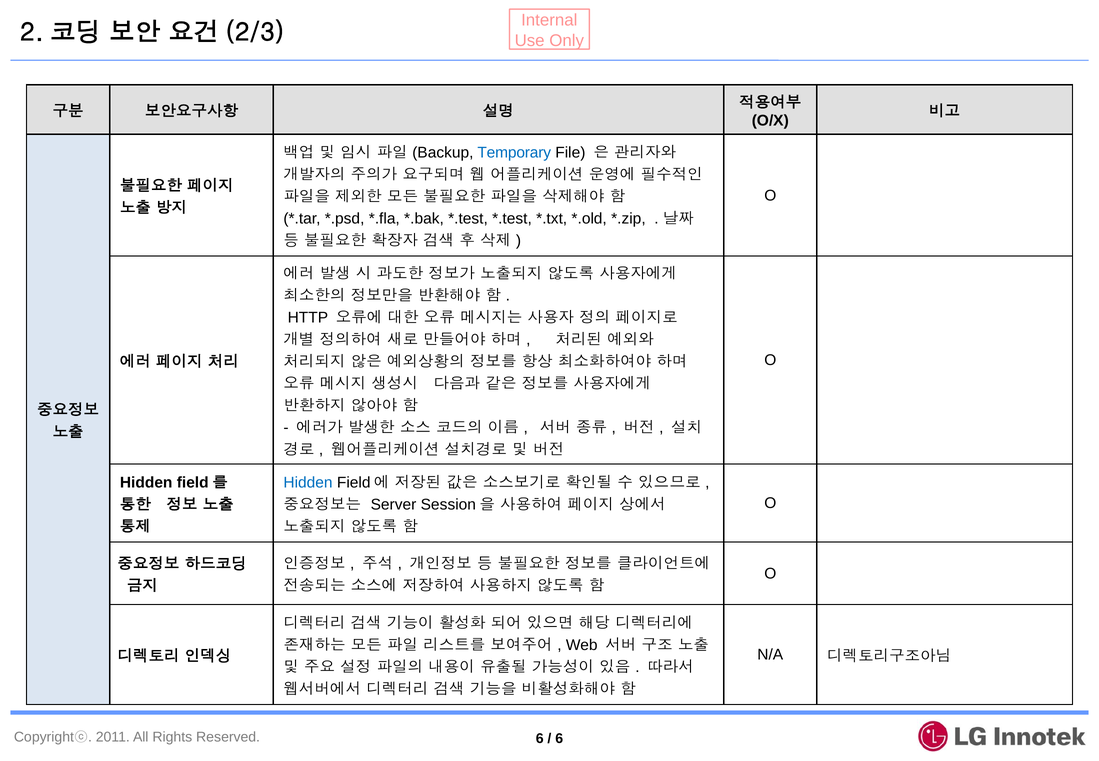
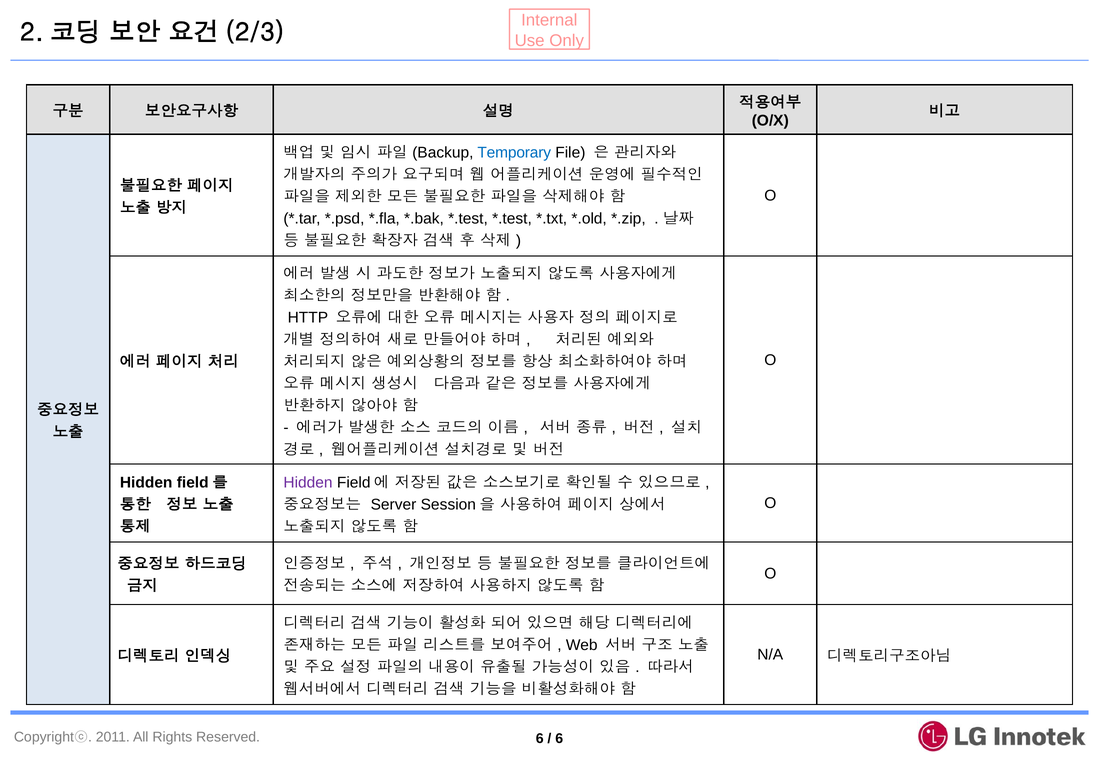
Hidden colour: blue -> purple (308, 482)
